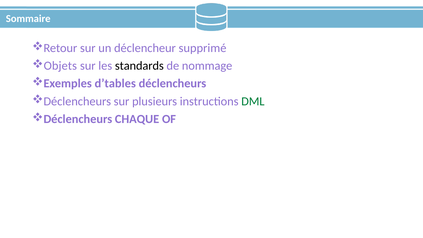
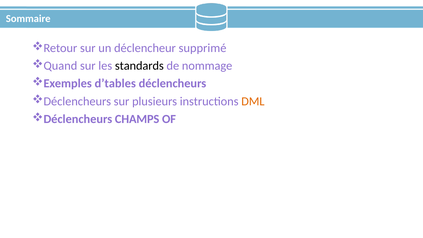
Objets: Objets -> Quand (60, 66)
DML colour: green -> orange (253, 101)
CHAQUE: CHAQUE -> CHAMPS (137, 119)
